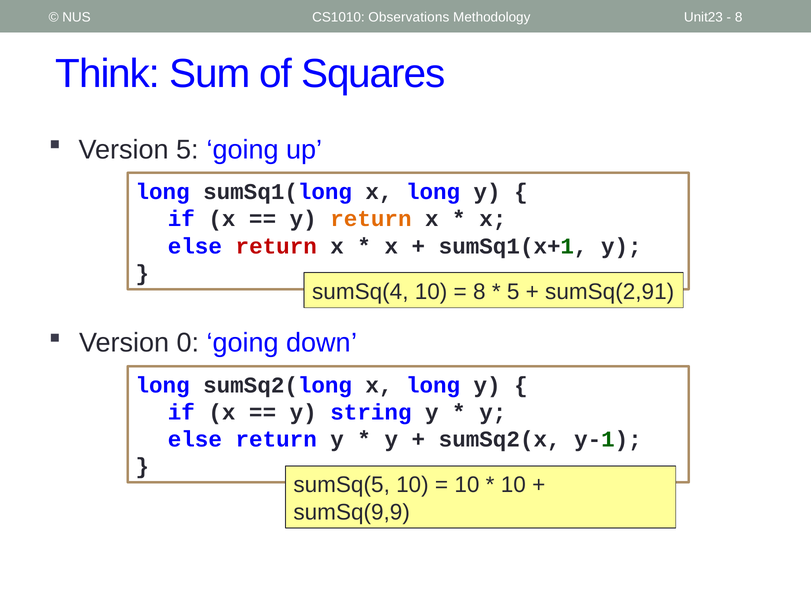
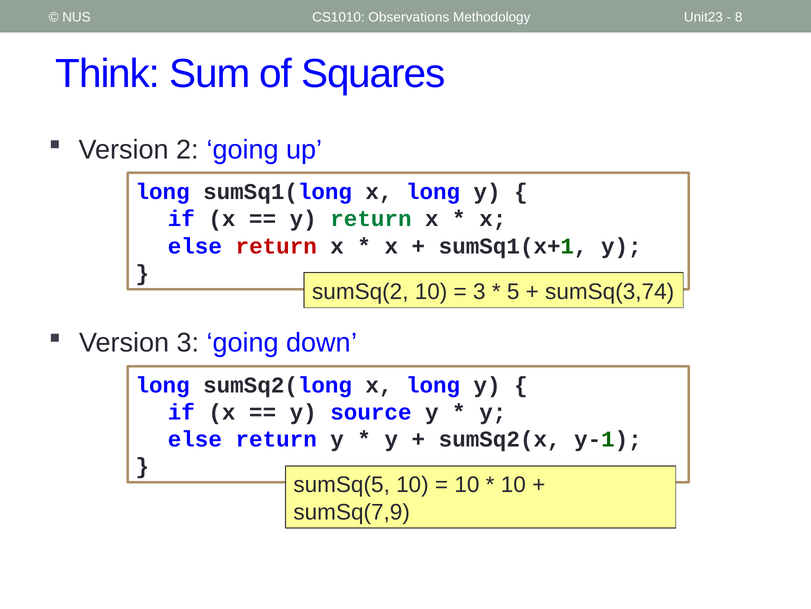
Version 5: 5 -> 2 (188, 150)
return colour: orange -> green (371, 219)
sumSq(4: sumSq(4 -> sumSq(2 (360, 291)
8: 8 -> 3 (479, 291)
sumSq(2,91: sumSq(2,91 -> sumSq(3,74 (610, 291)
Version 0: 0 -> 3 (188, 343)
string: string -> source (371, 412)
sumSq(9,9: sumSq(9,9 -> sumSq(7,9 (352, 511)
